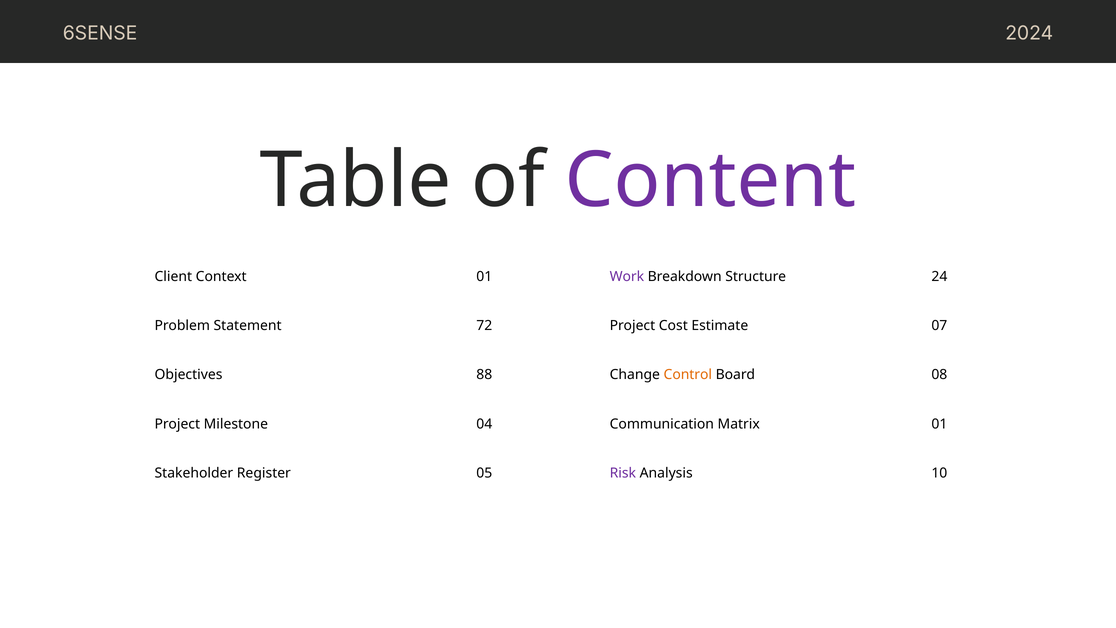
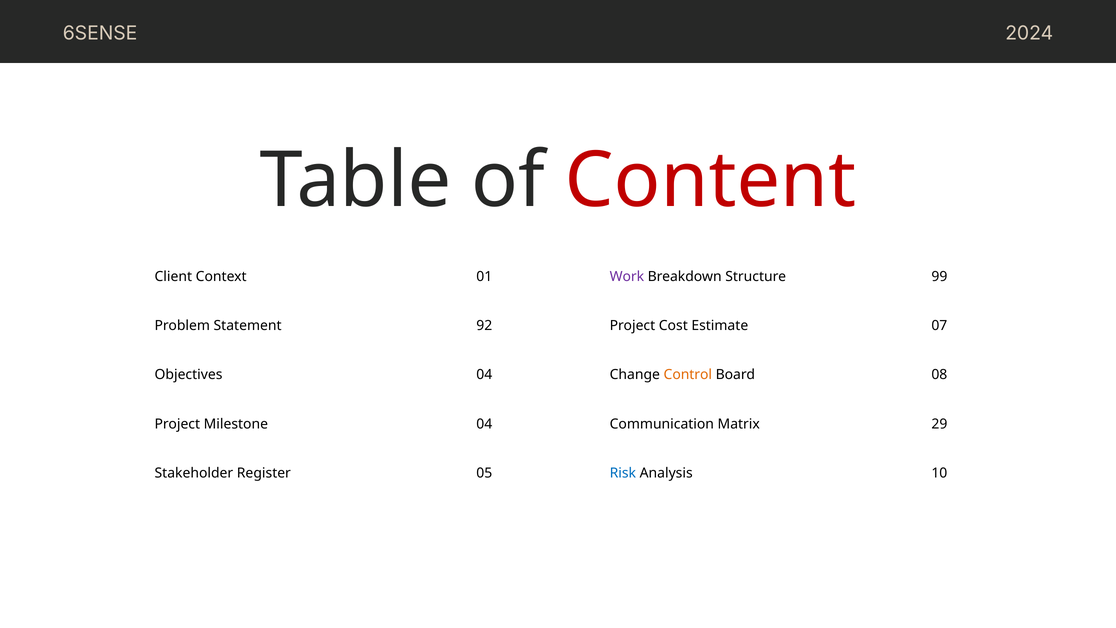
Content colour: purple -> red (711, 181)
24: 24 -> 99 (939, 277)
72: 72 -> 92 (484, 326)
Objectives 88: 88 -> 04 (484, 375)
Matrix 01: 01 -> 29 (939, 424)
Risk colour: purple -> blue (623, 473)
